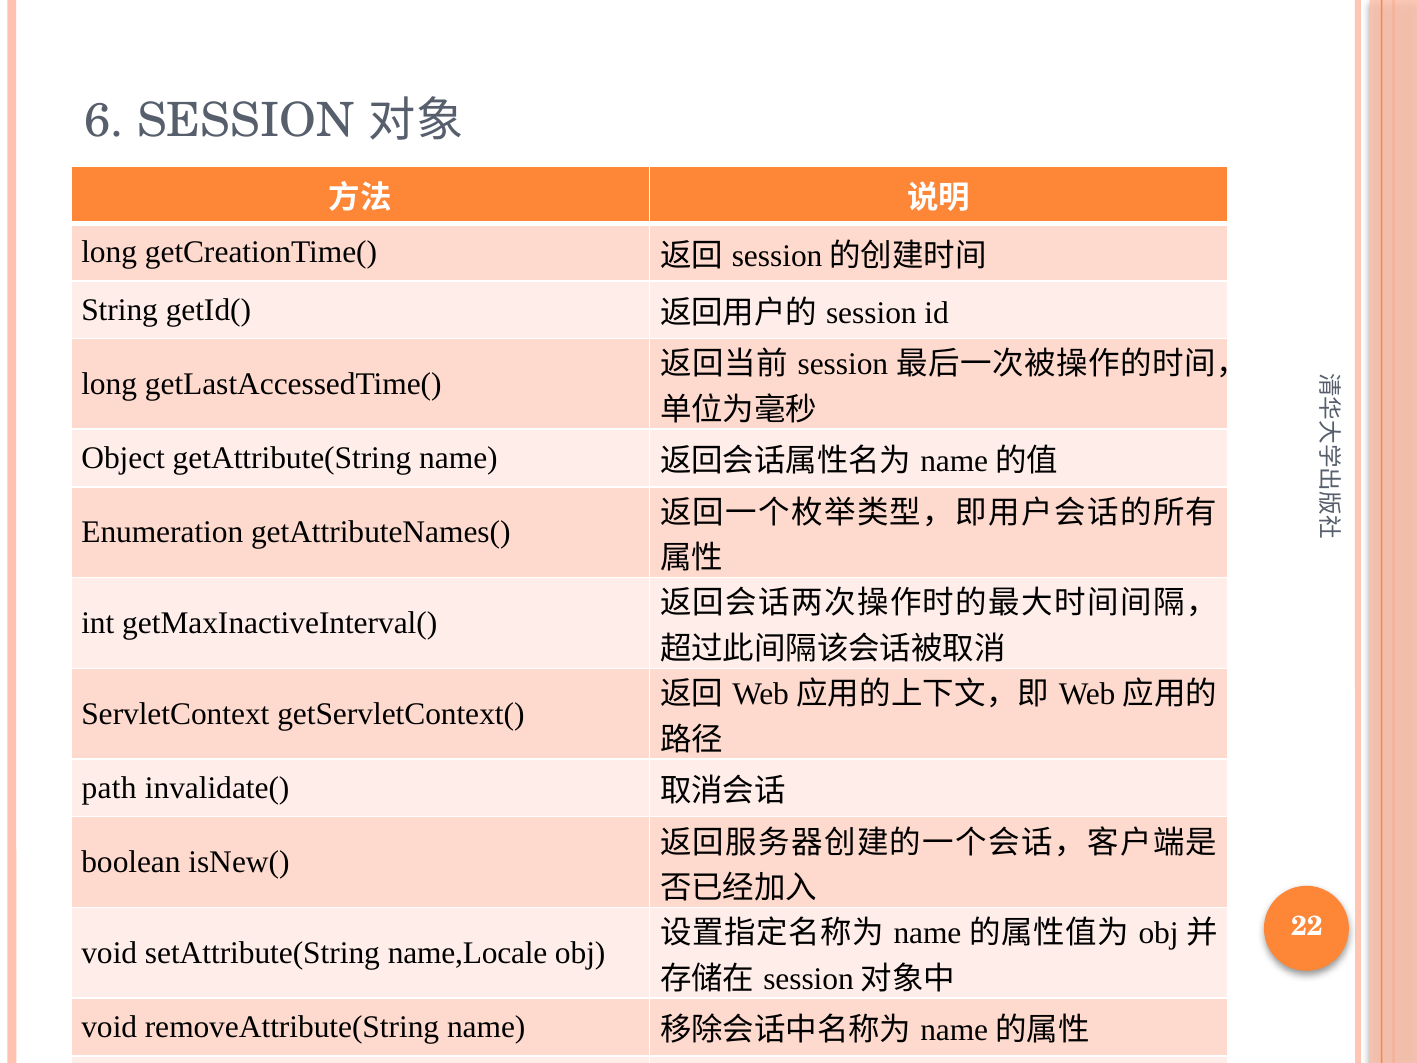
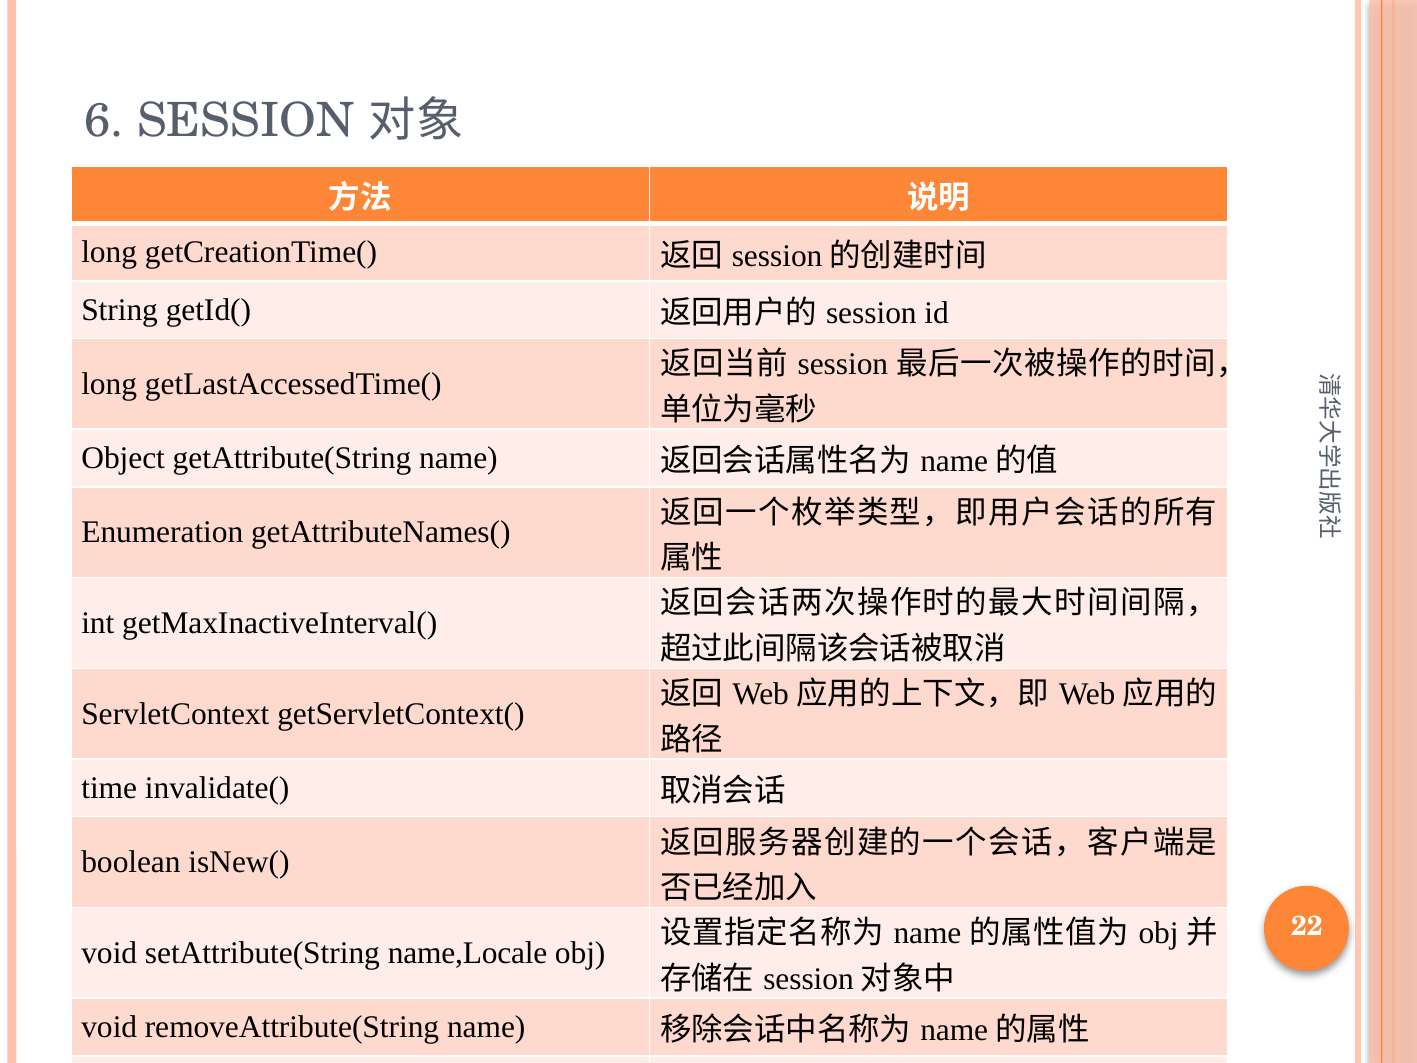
path: path -> time (109, 788)
